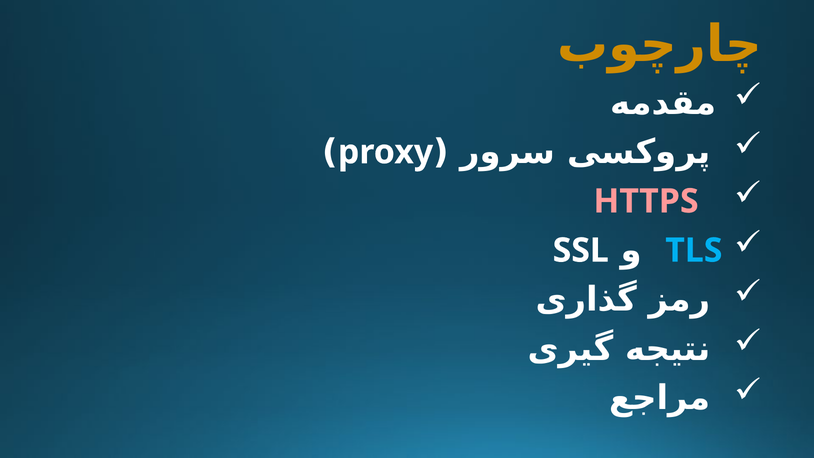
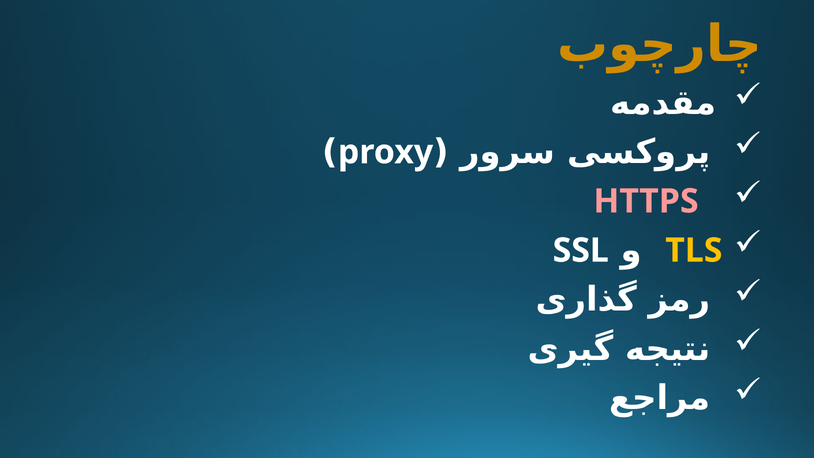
TLS colour: light blue -> yellow (694, 250)
